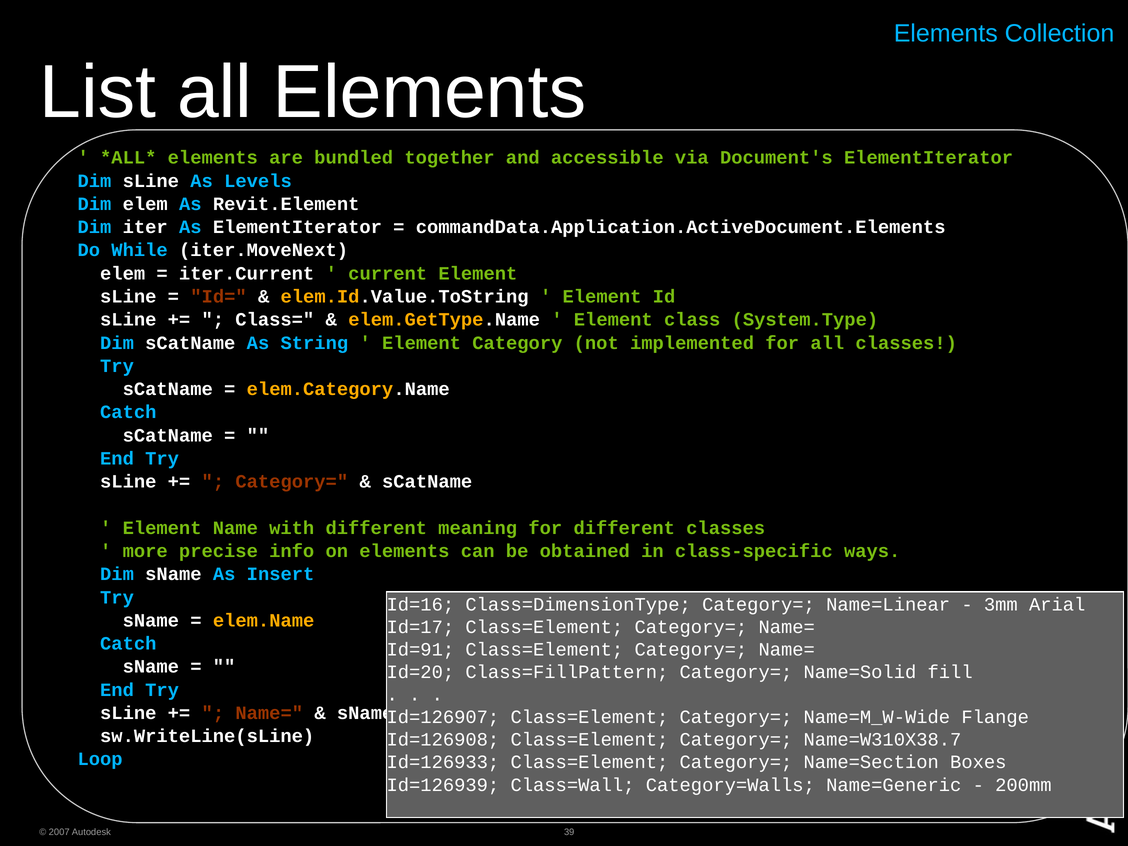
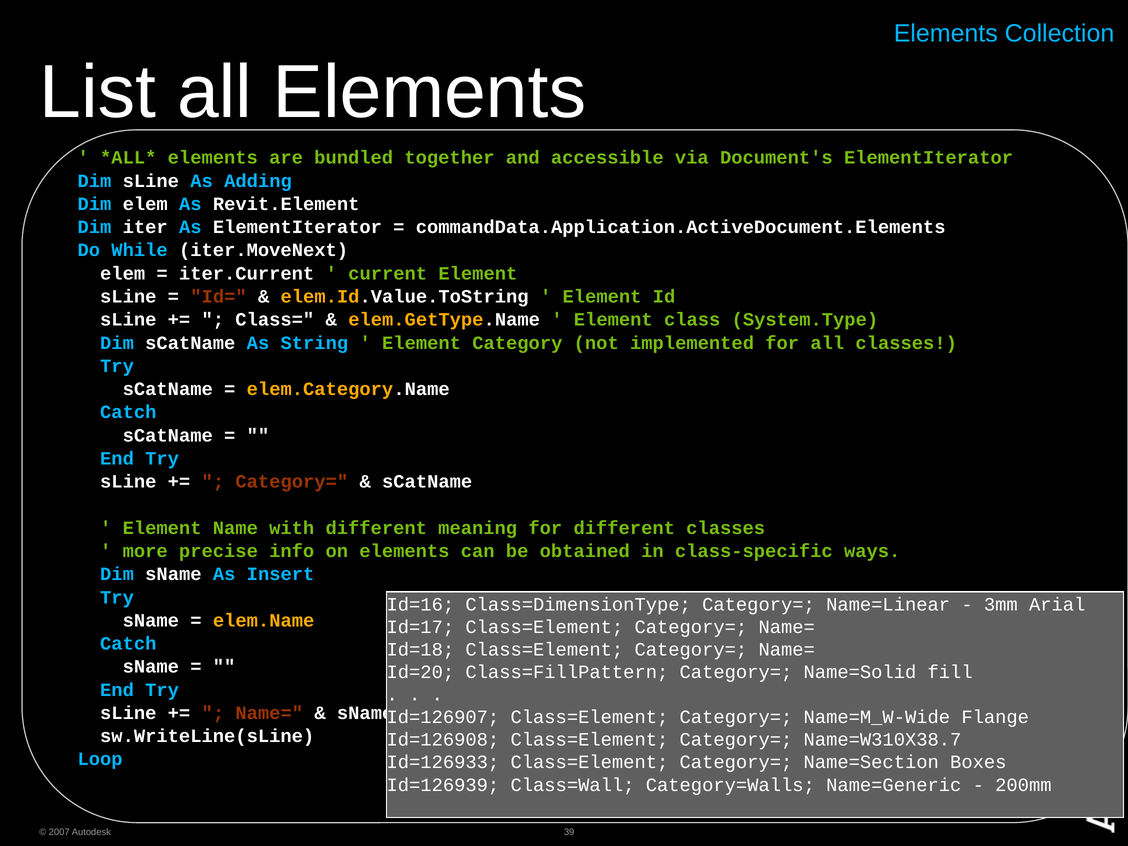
Levels: Levels -> Adding (258, 181)
Id=91: Id=91 -> Id=18 (420, 649)
